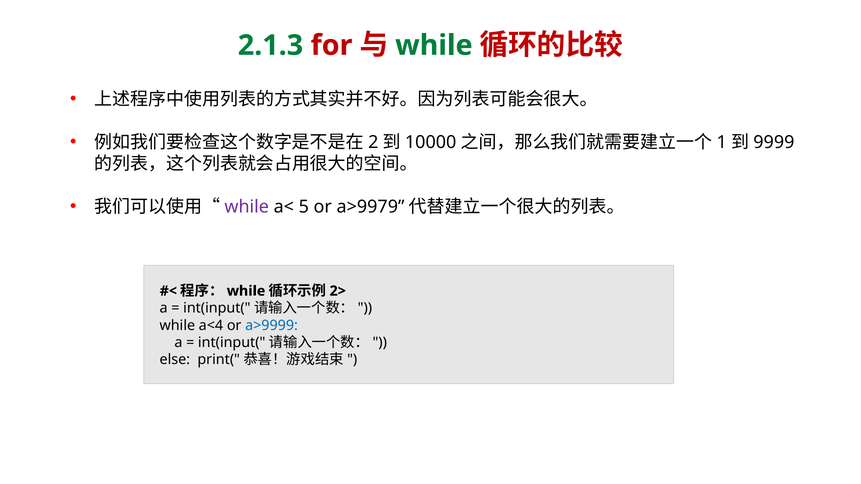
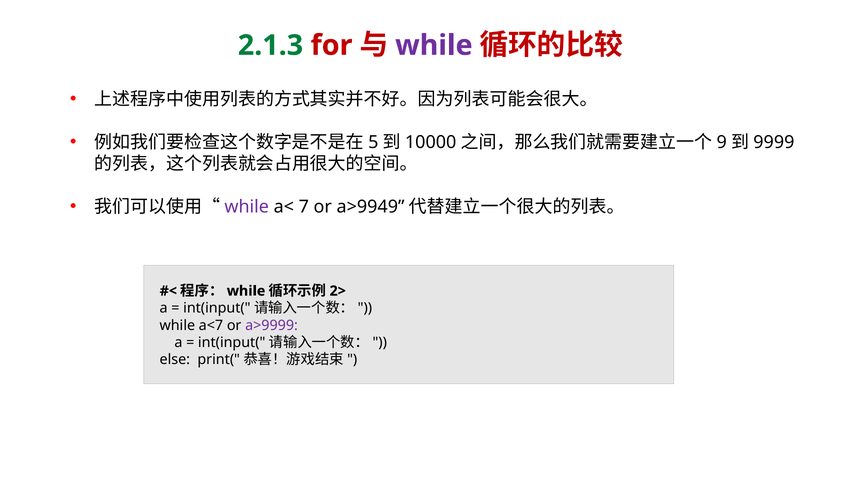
while colour: green -> purple (434, 45)
2: 2 -> 5 (373, 142)
1: 1 -> 9 (722, 142)
5: 5 -> 7 (304, 207)
a>9979: a>9979 -> a>9949 (371, 207)
a<4: a<4 -> a<7 (211, 326)
a>9999 colour: blue -> purple (272, 326)
